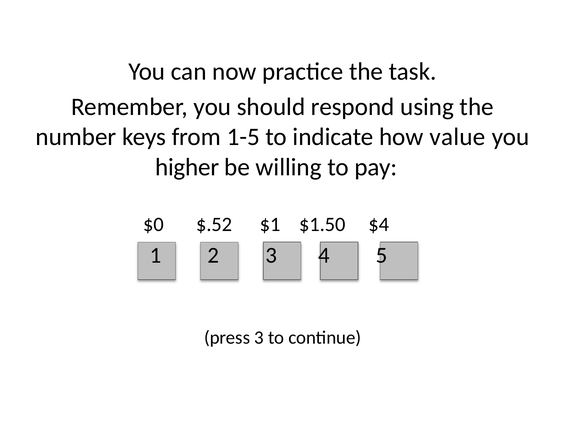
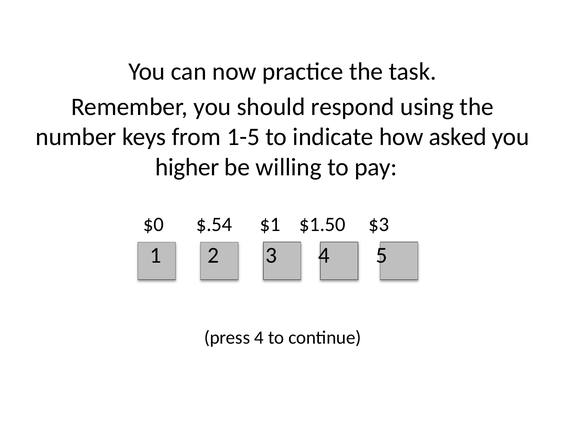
value: value -> asked (458, 137)
$.52: $.52 -> $.54 (214, 224)
$4: $4 -> $3 (379, 224)
press 3: 3 -> 4 (259, 337)
